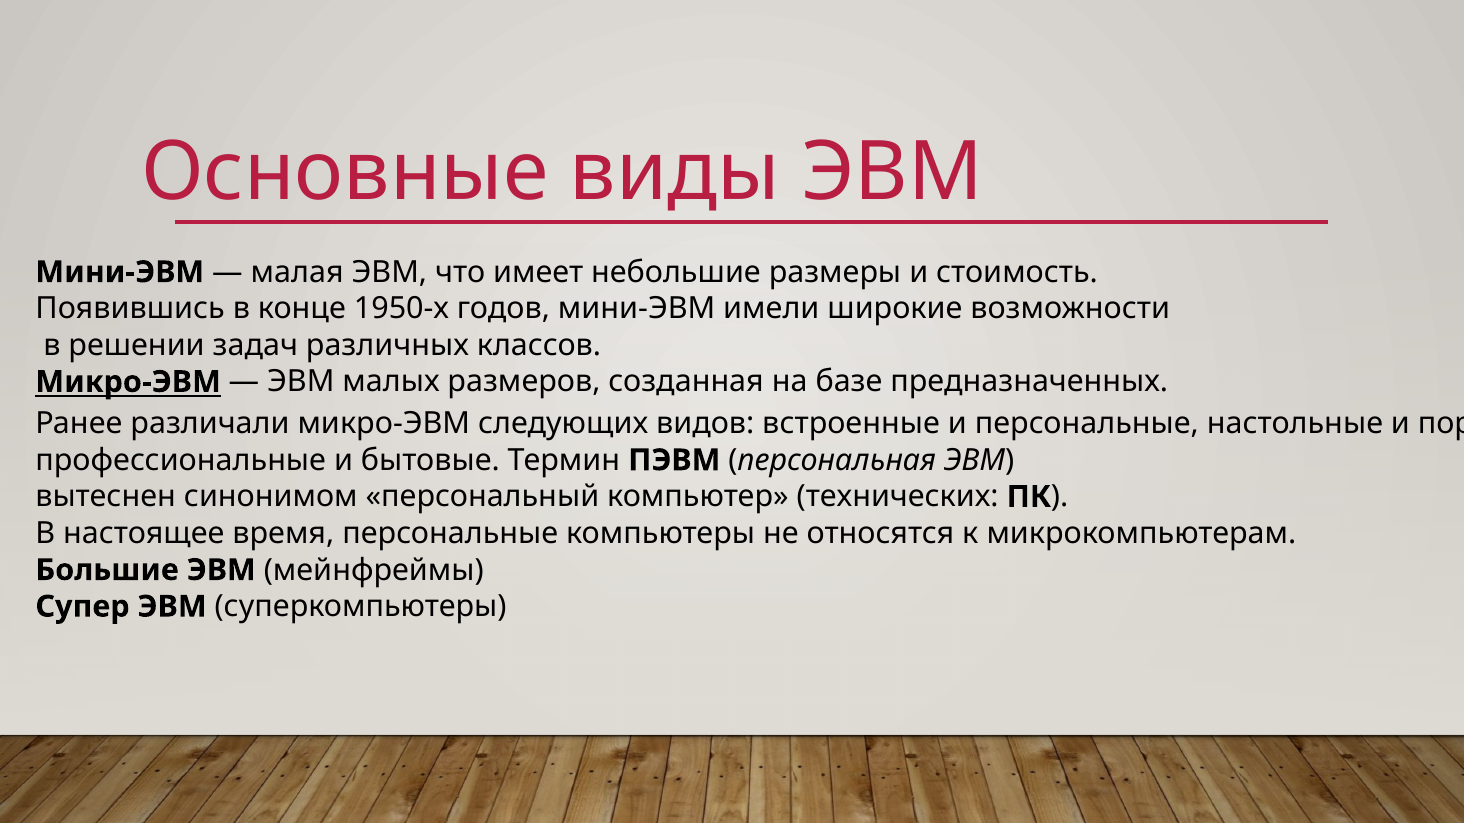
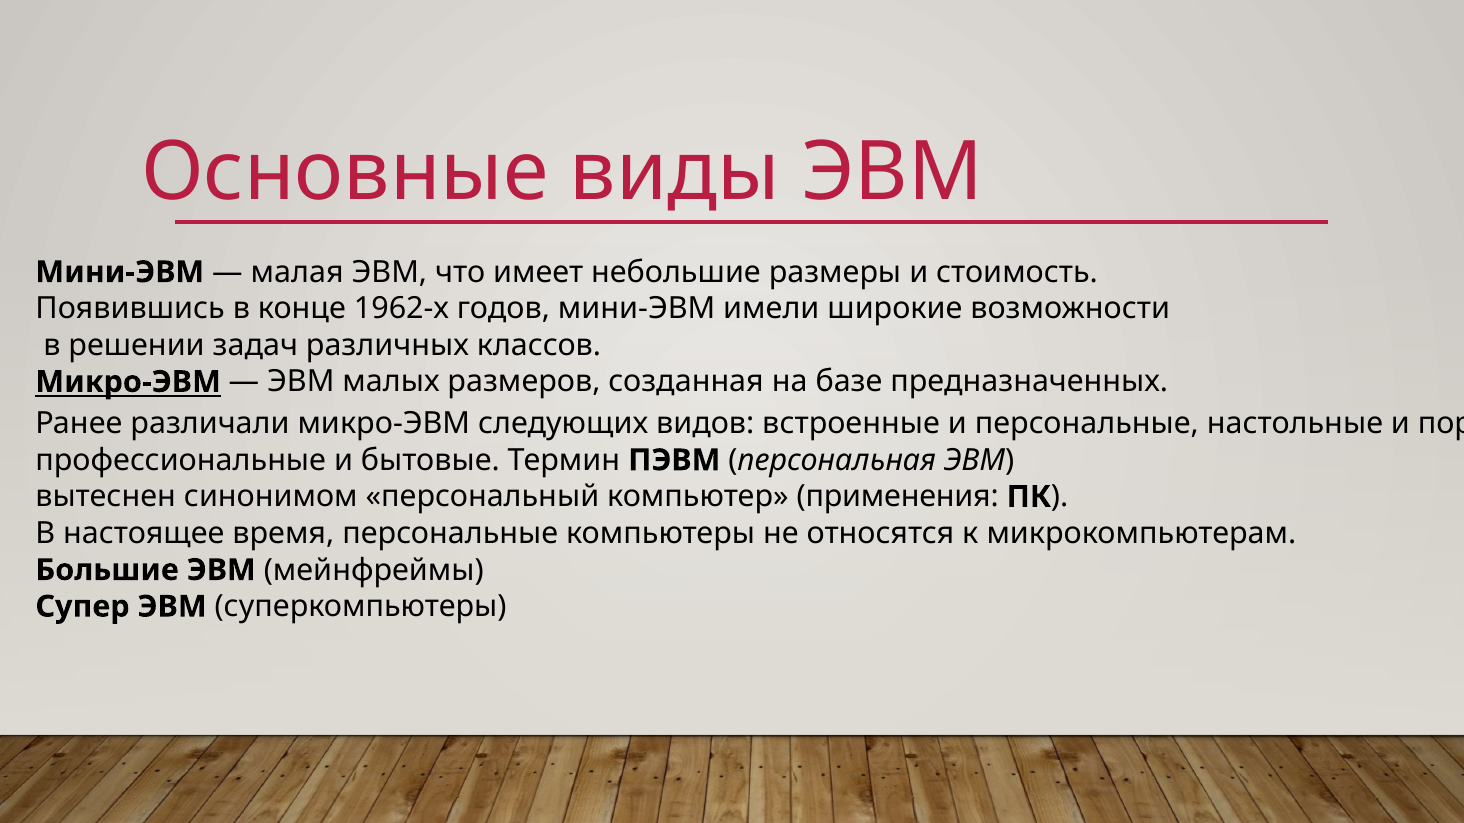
1950-х: 1950-х -> 1962-х (401, 309)
технических: технических -> применения (898, 497)
